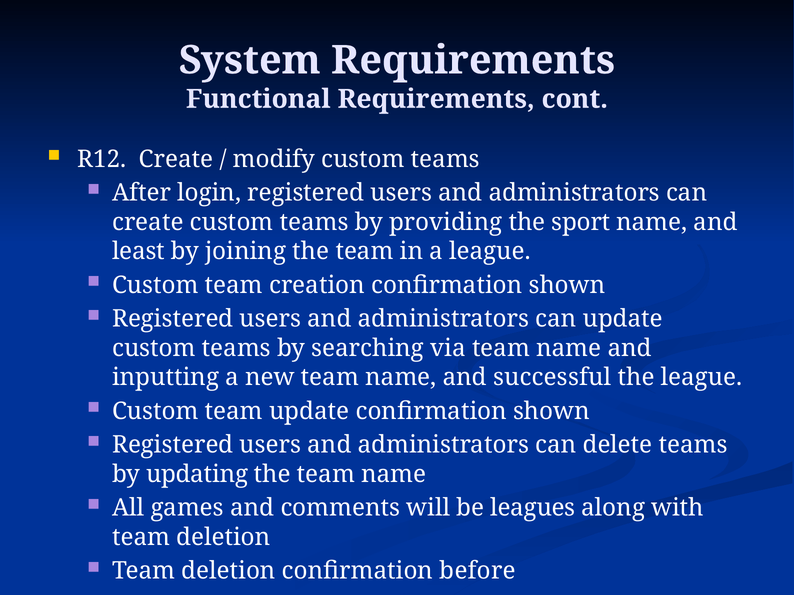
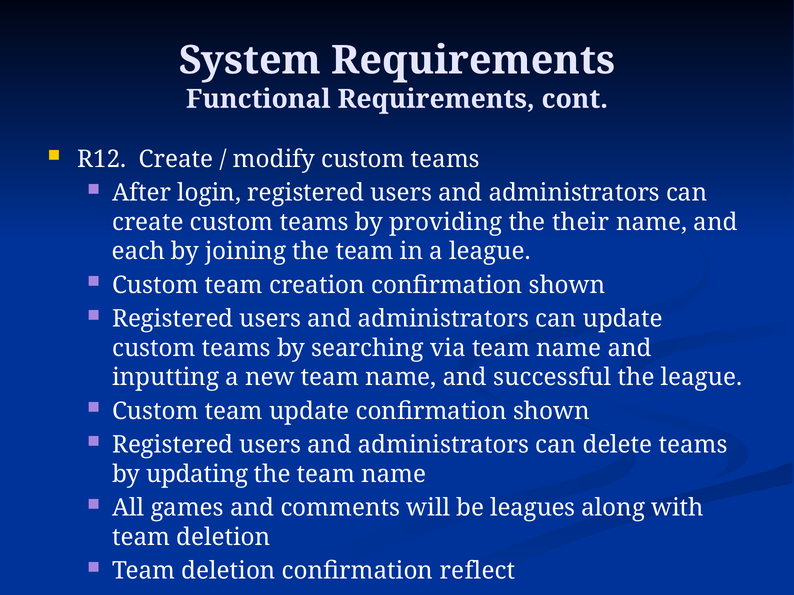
sport: sport -> their (581, 222)
least: least -> each (139, 251)
before: before -> reflect (478, 571)
